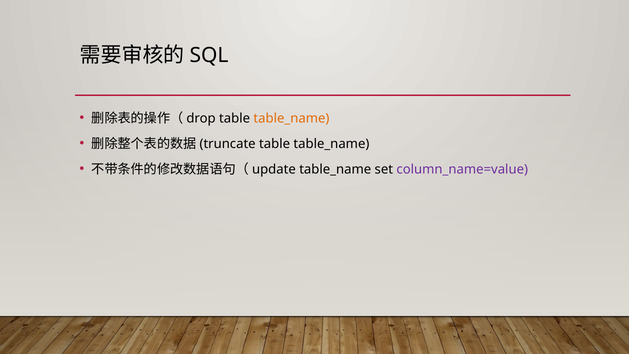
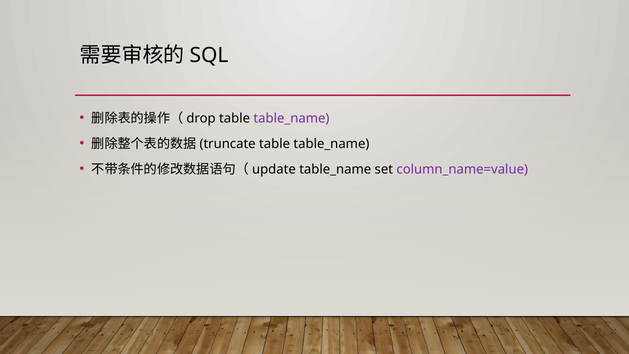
table_name colour: orange -> purple (291, 118)
